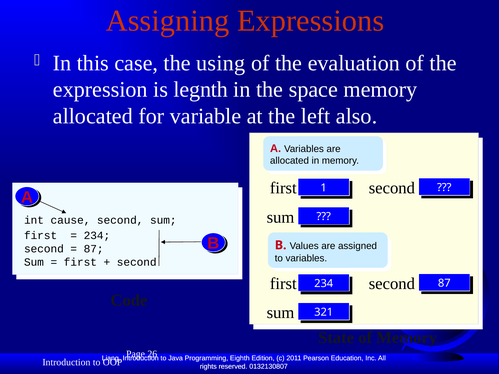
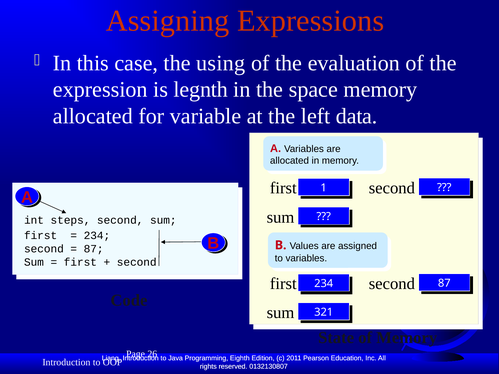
also: also -> data (357, 116)
cause: cause -> steps (70, 220)
